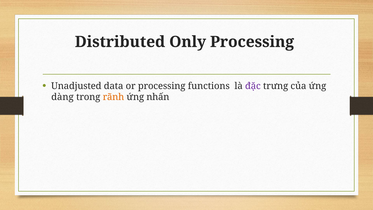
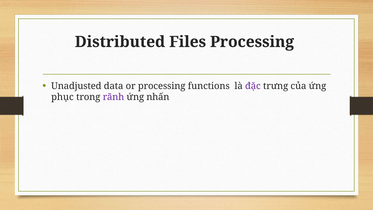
Only: Only -> Files (188, 42)
dàng: dàng -> phục (62, 97)
rãnh colour: orange -> purple (113, 97)
